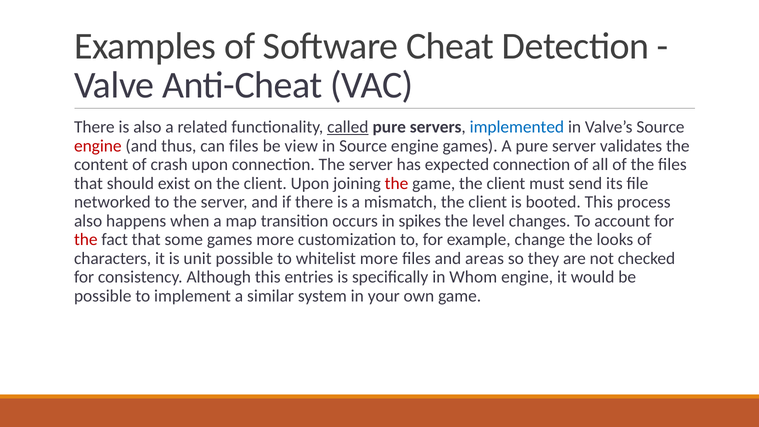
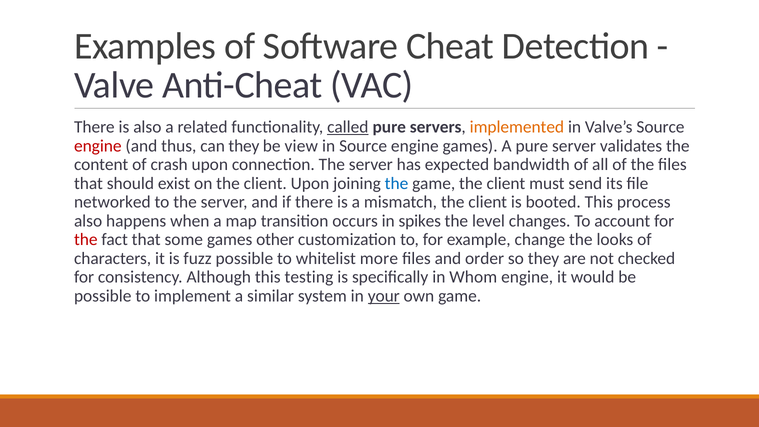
implemented colour: blue -> orange (517, 127)
can files: files -> they (244, 146)
expected connection: connection -> bandwidth (531, 165)
the colour: red -> blue (396, 183)
games more: more -> other (275, 240)
unit: unit -> fuzz (198, 258)
areas: areas -> order (485, 258)
entries: entries -> testing (309, 277)
your underline: none -> present (384, 296)
